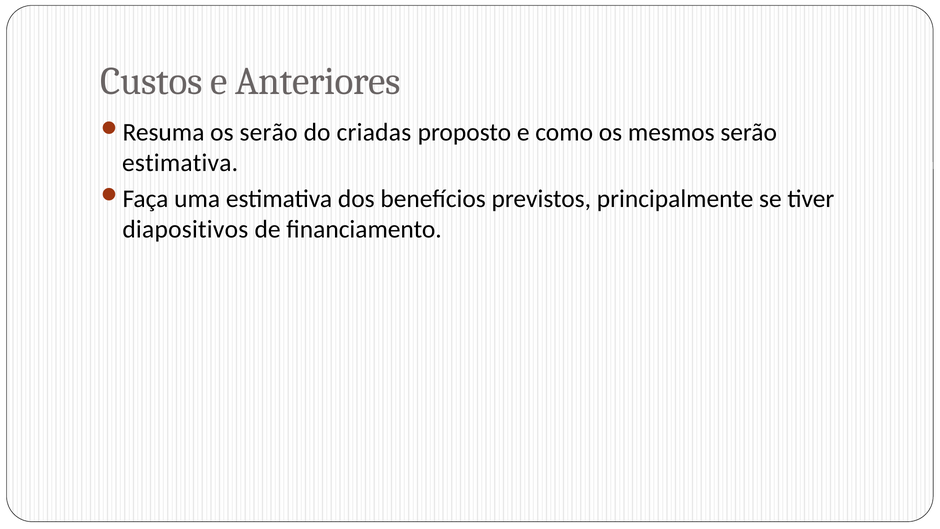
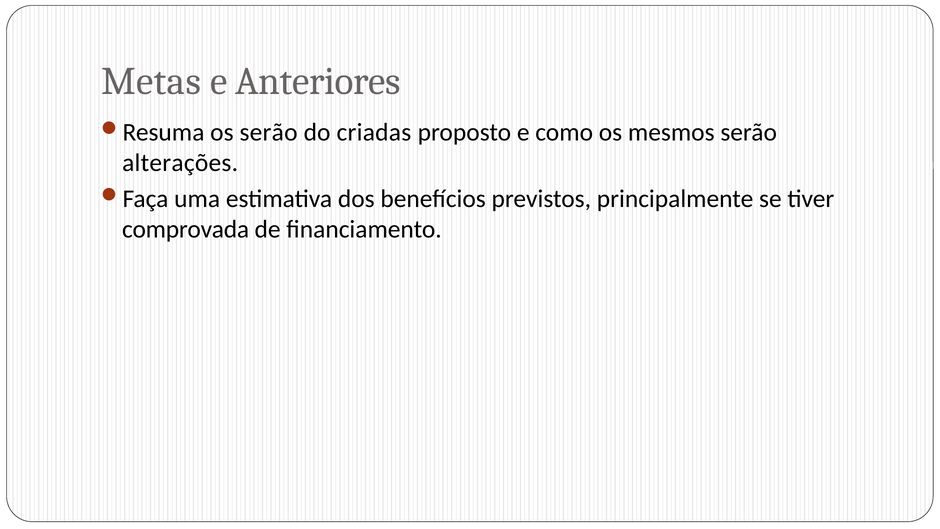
Custos: Custos -> Metas (151, 81)
estimativa: estimativa -> alterações (180, 163)
diapositivos: diapositivos -> comprovada (186, 229)
